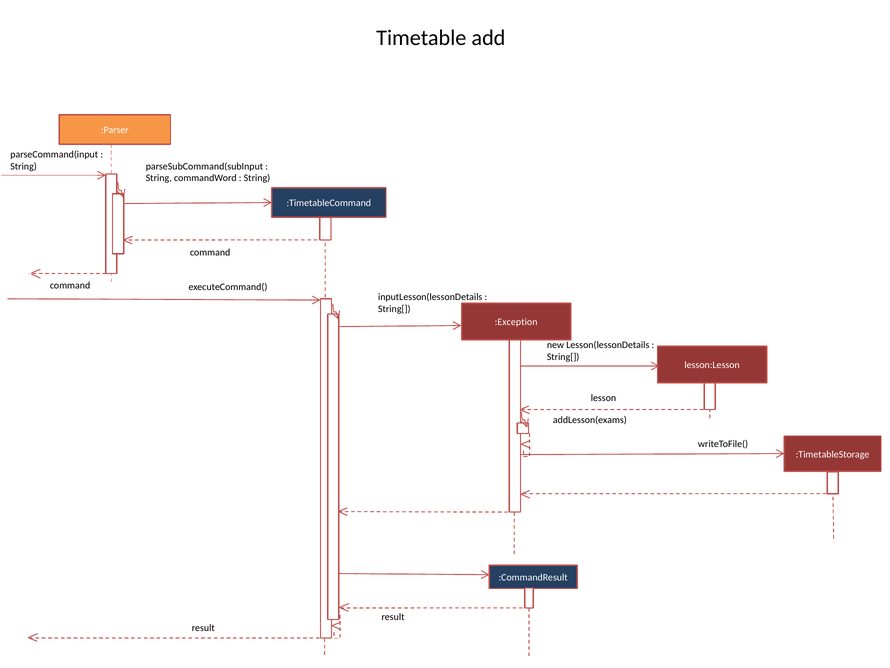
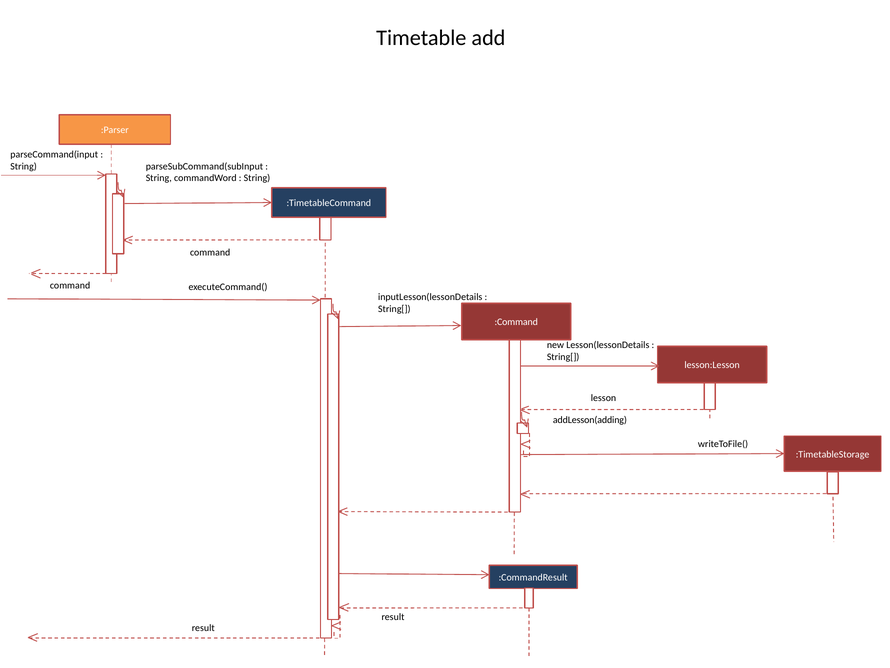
:Exception: :Exception -> :Command (516, 322)
addLesson(exams: addLesson(exams -> addLesson(adding (590, 420)
